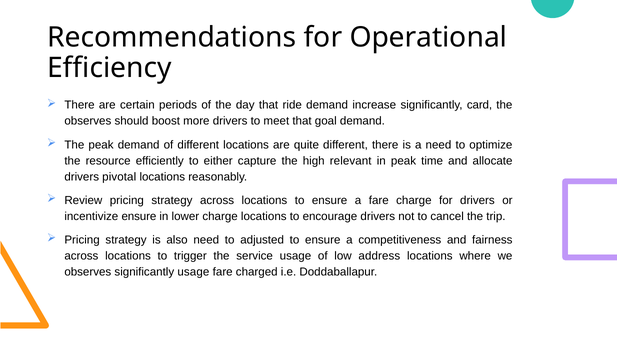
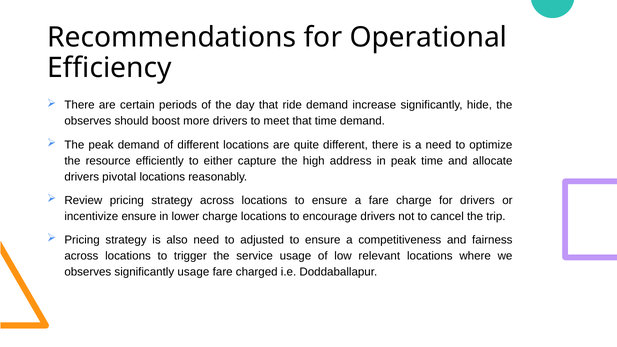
card: card -> hide (479, 105)
that goal: goal -> time (326, 121)
relevant: relevant -> address (351, 161)
address: address -> relevant (379, 256)
